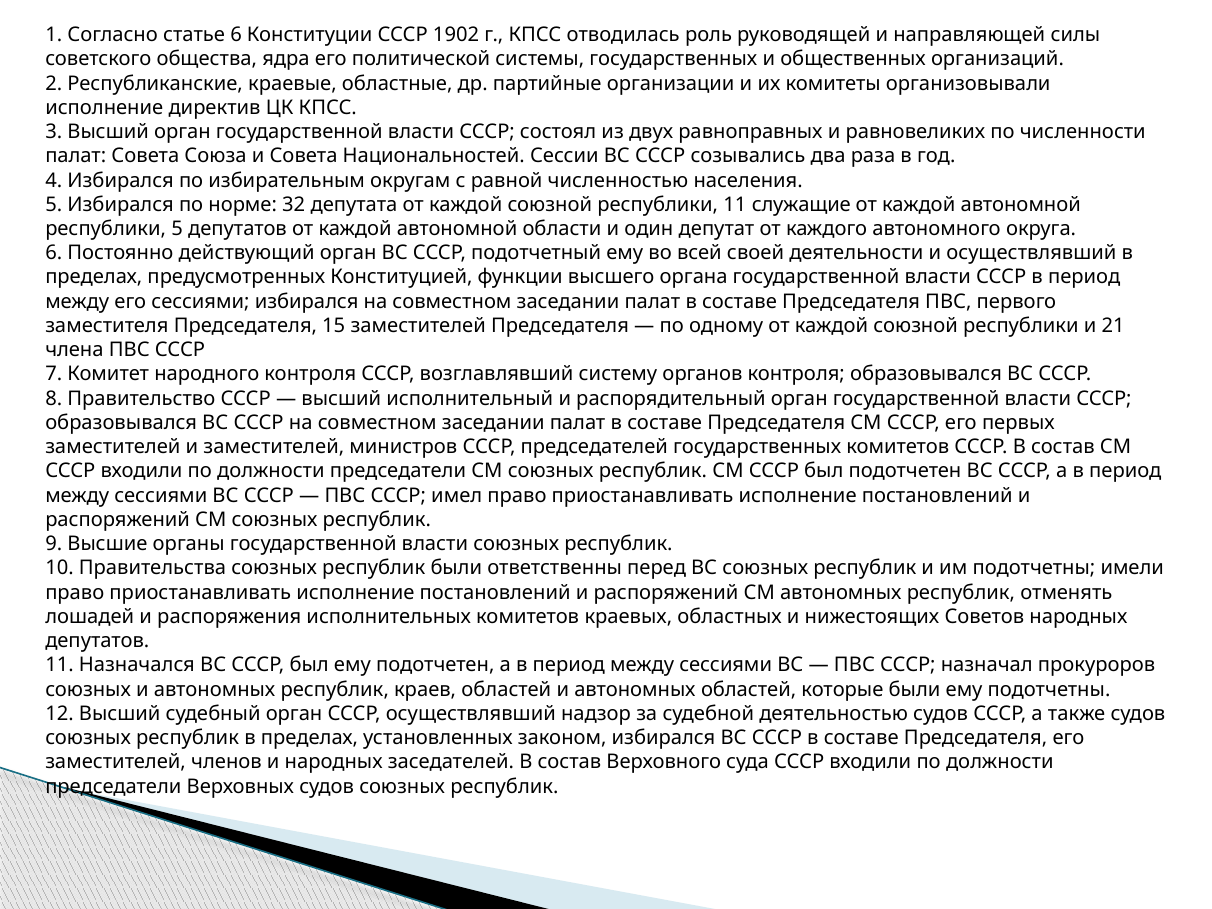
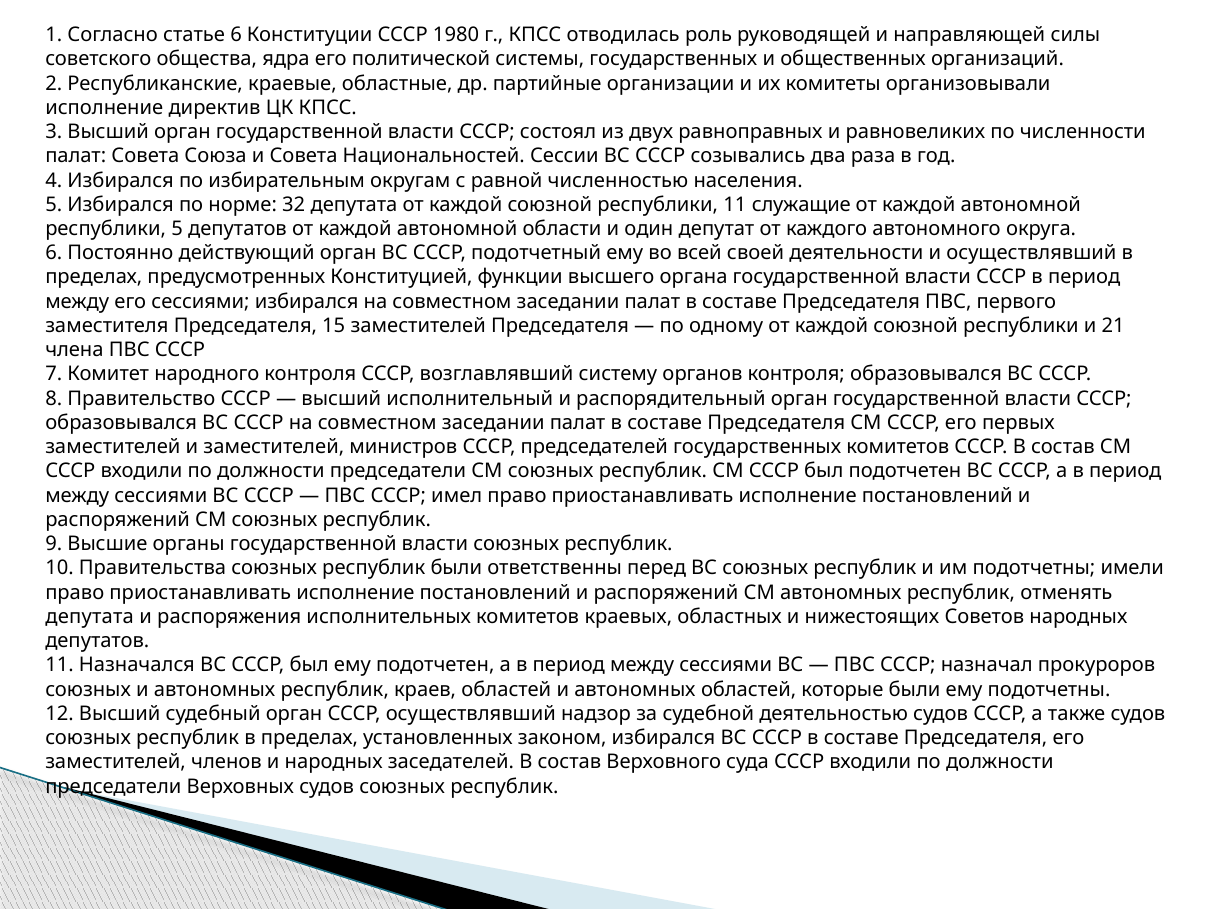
1902: 1902 -> 1980 (456, 35)
лошадей: лошадей -> депутата (90, 617)
